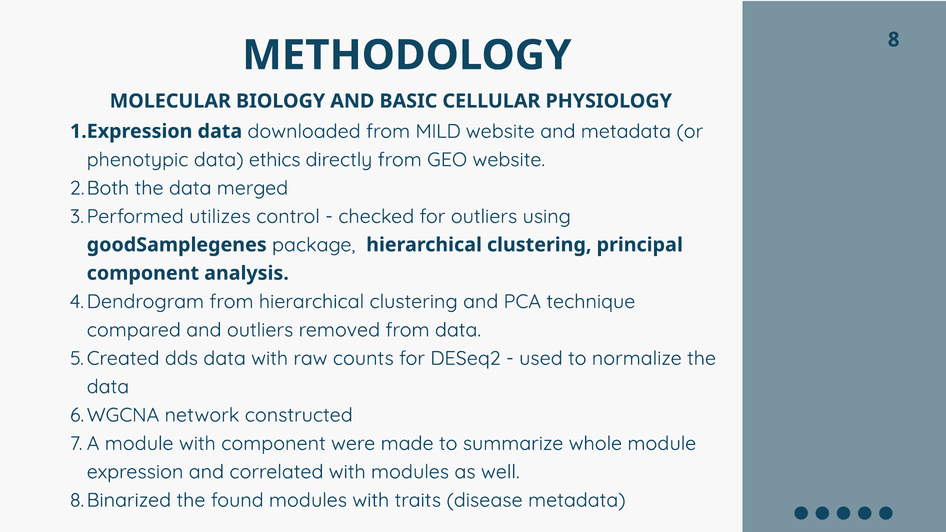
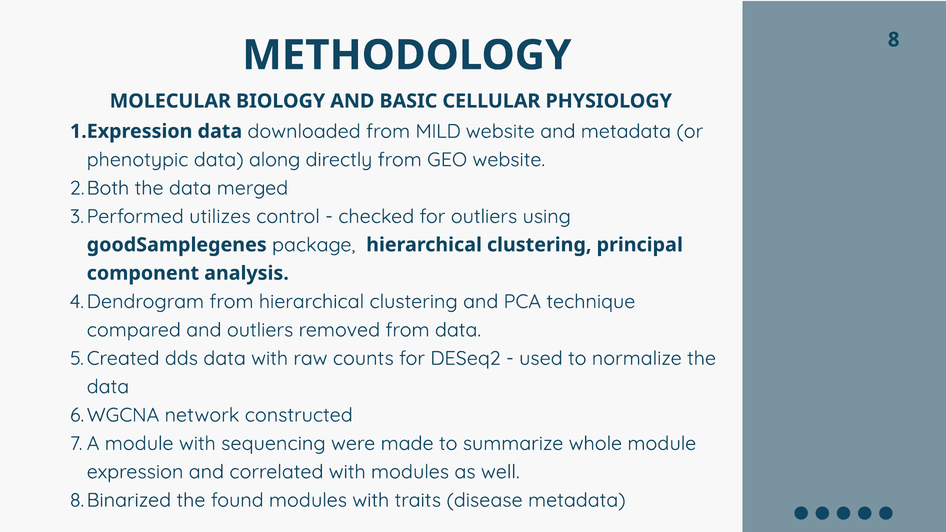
ethics: ethics -> along (275, 160)
with component: component -> sequencing (273, 444)
